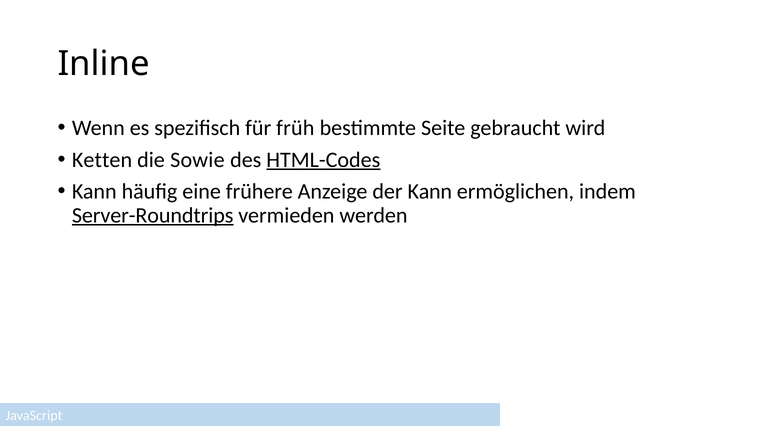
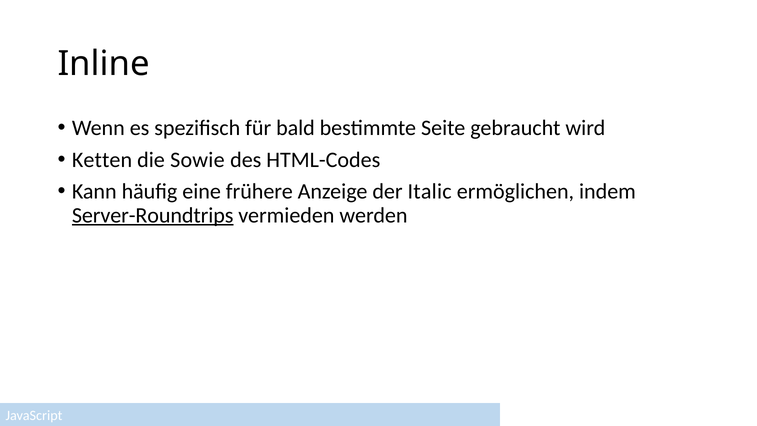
früh: früh -> bald (295, 128)
HTML-Codes underline: present -> none (323, 160)
der Kann: Kann -> Italic (430, 191)
